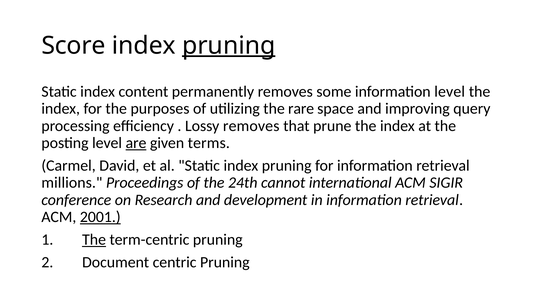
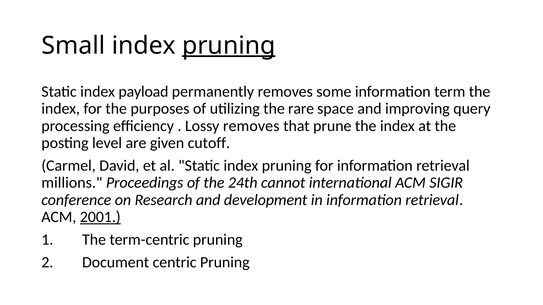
Score: Score -> Small (73, 46)
content: content -> payload (143, 92)
information level: level -> term (450, 92)
are underline: present -> none (136, 143)
terms: terms -> cutoff (209, 143)
The underline: present -> none (94, 240)
